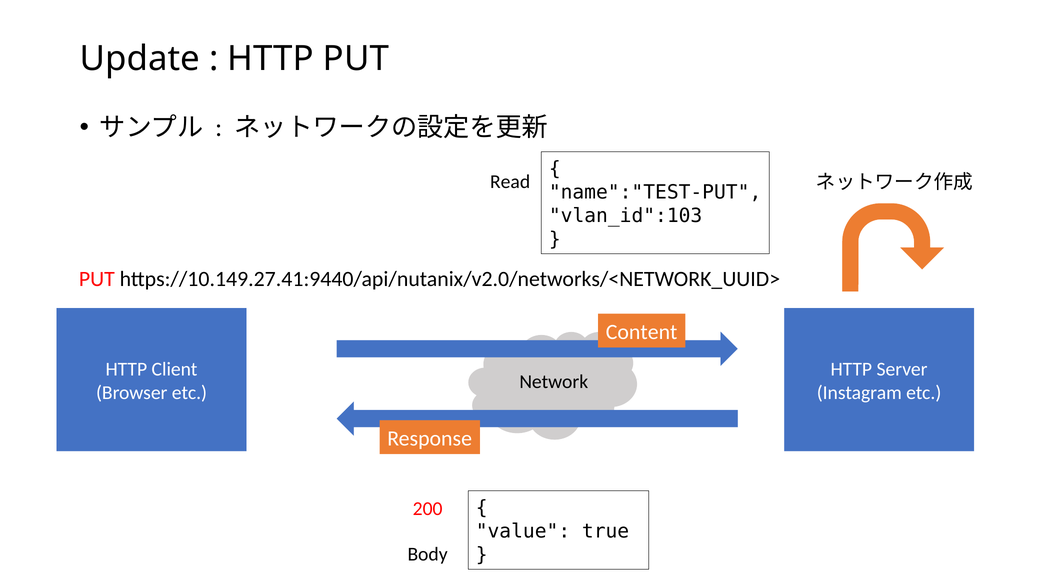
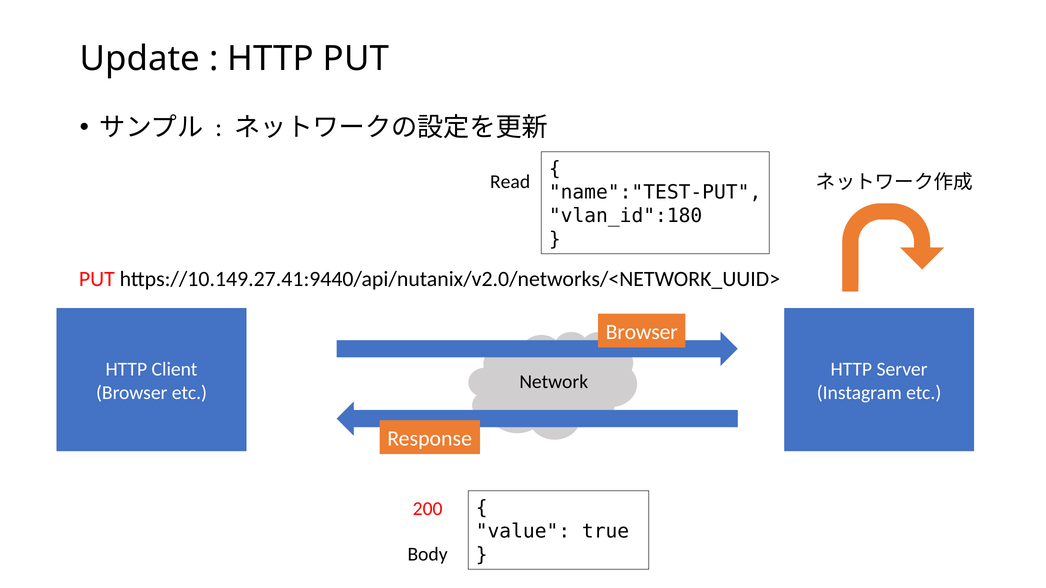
vlan_id":103: vlan_id":103 -> vlan_id":180 (626, 216)
Content: Content -> Browser (642, 332)
